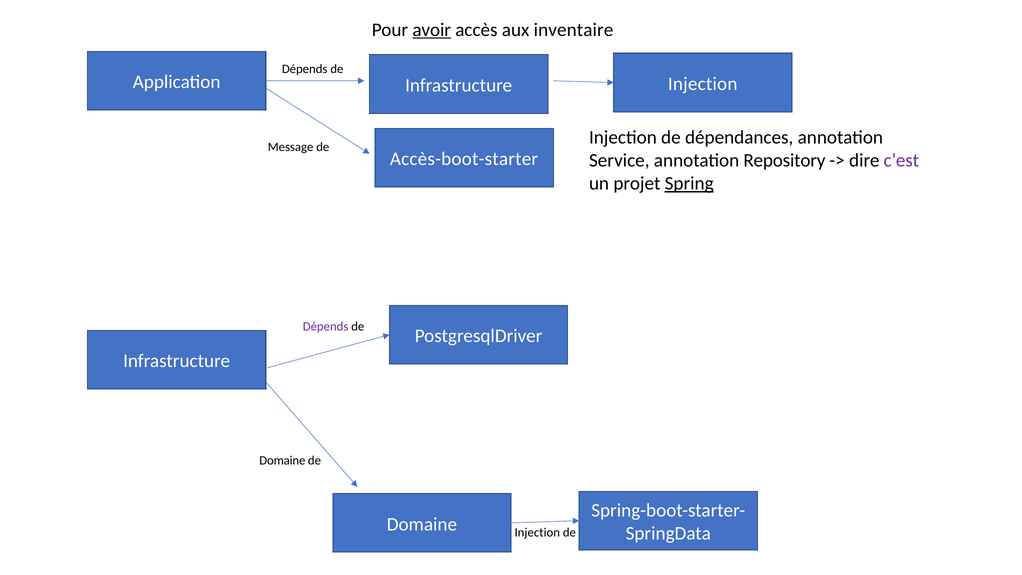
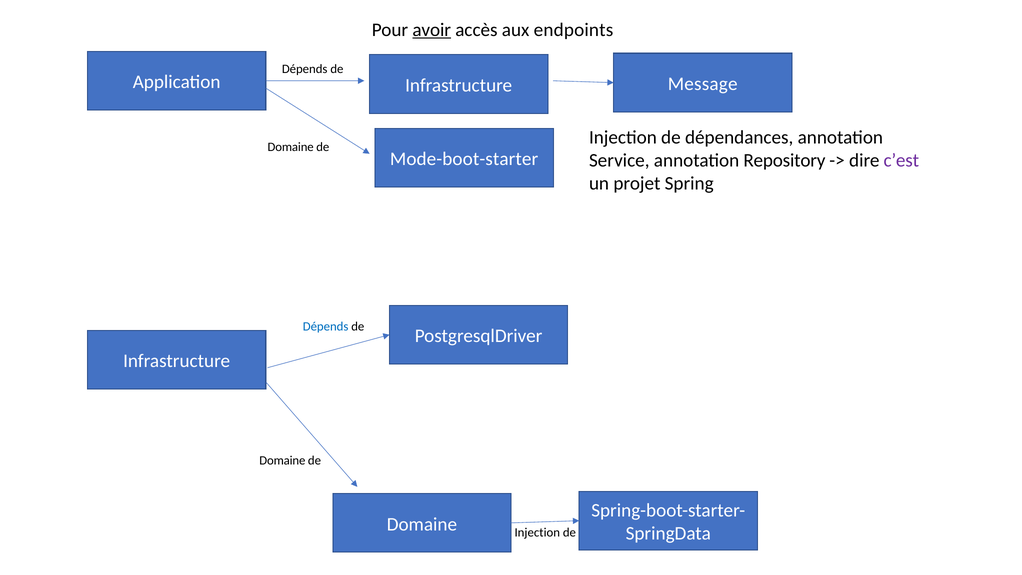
inventaire: inventaire -> endpoints (574, 30)
Injection: Injection -> Message (703, 84)
Message: Message -> Domaine (291, 147)
Accès-boot-starter: Accès-boot-starter -> Mode-boot-starter (464, 159)
Spring underline: present -> none (689, 184)
Dépends colour: purple -> blue (326, 326)
